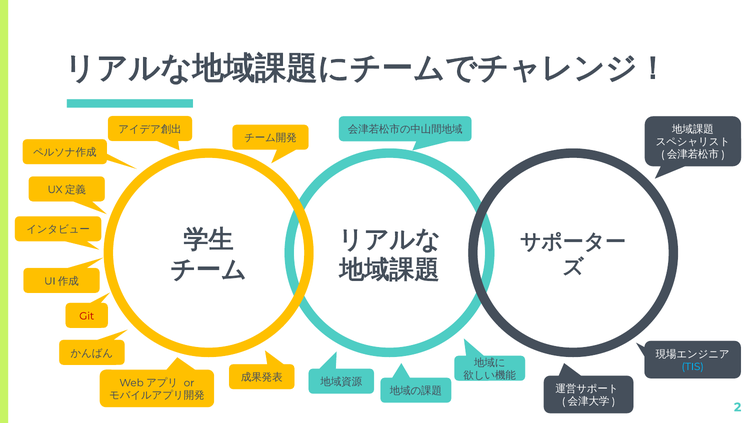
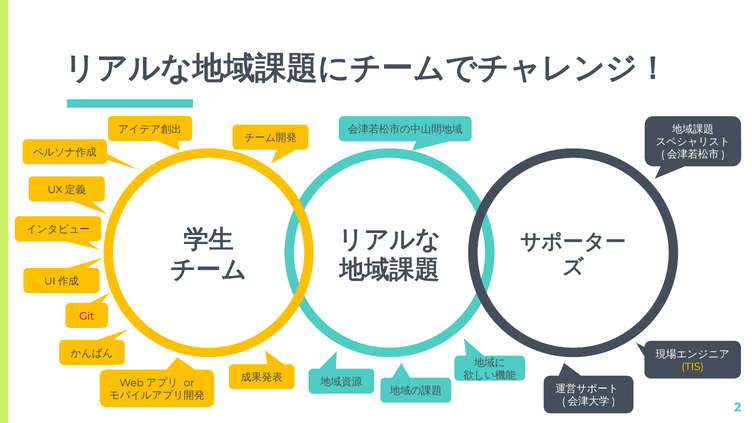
TIS colour: light blue -> yellow (693, 367)
